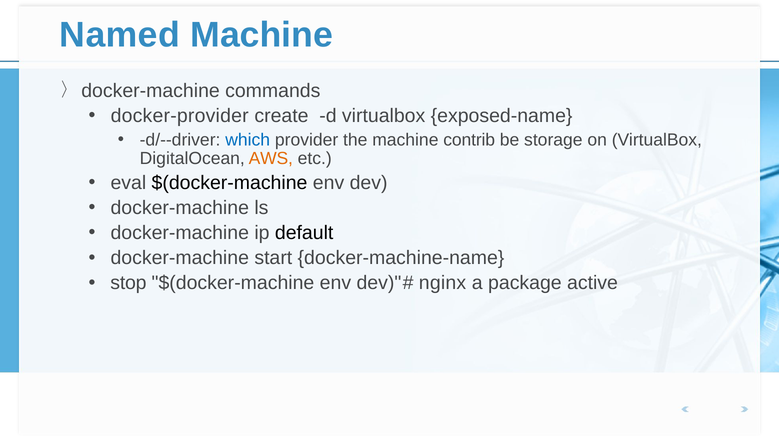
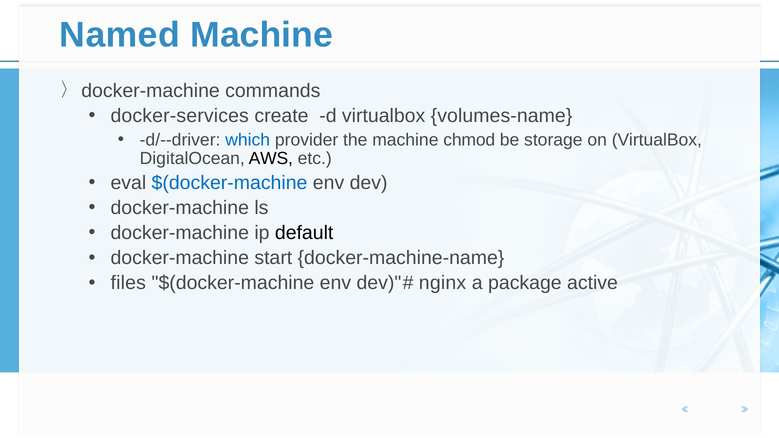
docker-provider: docker-provider -> docker-services (180, 116)
exposed-name: exposed-name -> volumes-name (502, 116)
contrib: contrib -> chmod (469, 140)
AWS colour: orange -> black (271, 159)
$(docker-machine colour: black -> blue (230, 183)
stop: stop -> files (128, 283)
